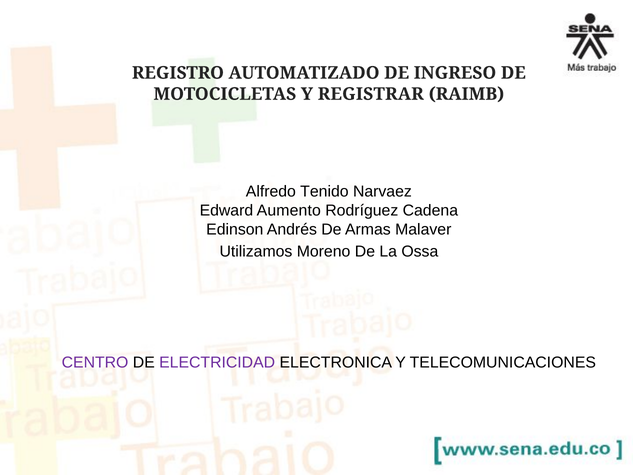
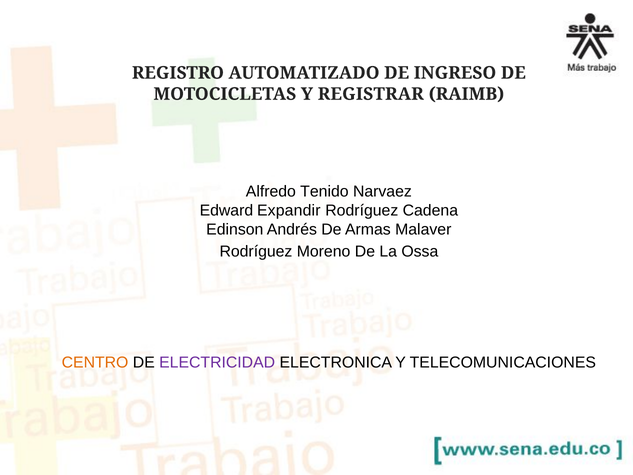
Aumento: Aumento -> Expandir (289, 210)
Utilizamos: Utilizamos -> Rodríguez (256, 251)
CENTRO colour: purple -> orange (95, 362)
